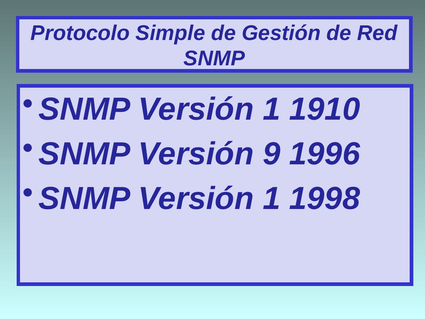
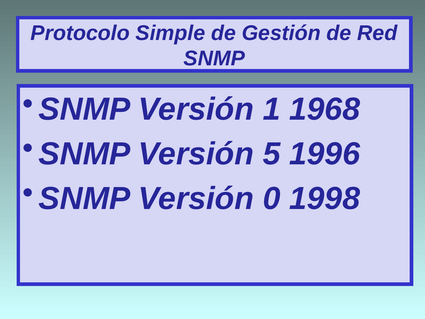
1910: 1910 -> 1968 (325, 109)
9: 9 -> 5 (272, 154)
1: 1 -> 0 (272, 198)
